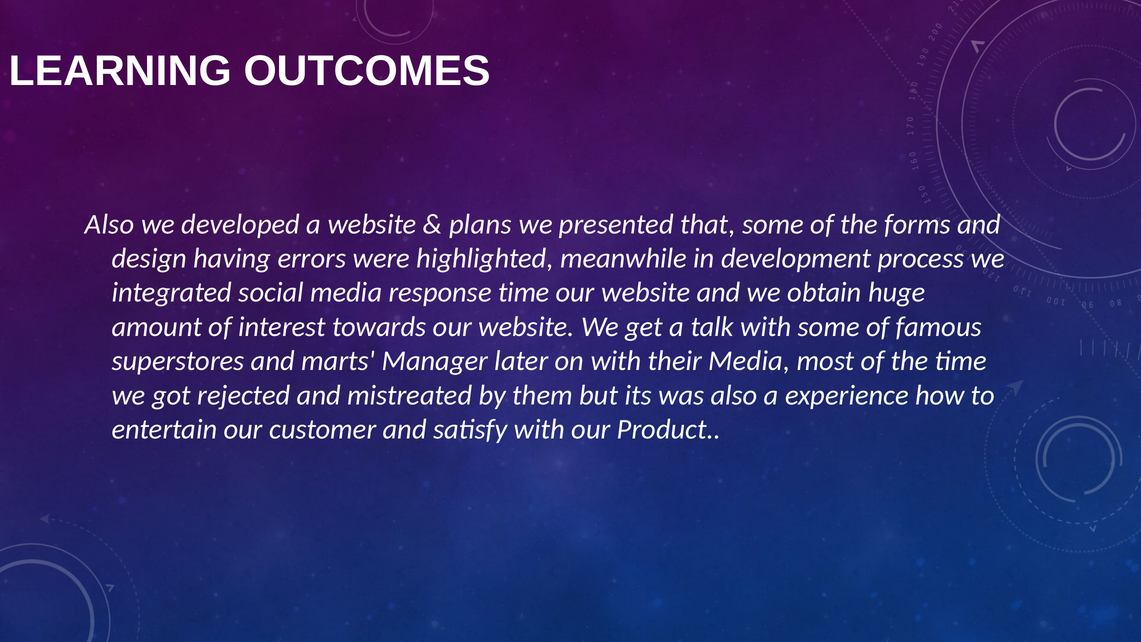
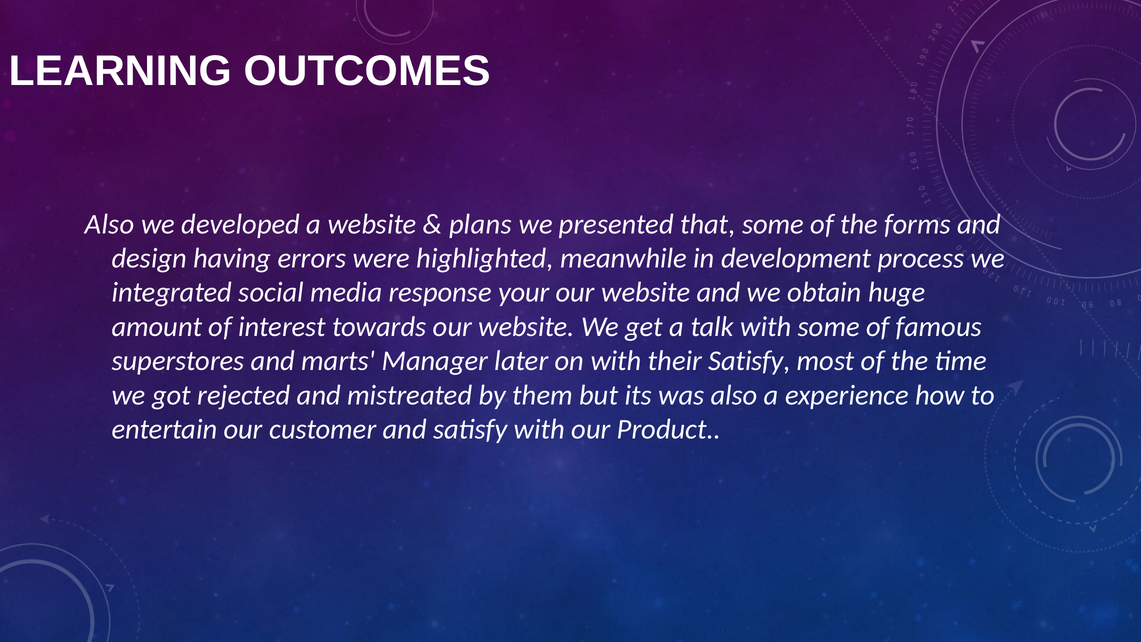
response time: time -> your (524, 292)
their Media: Media -> Satisfy (750, 361)
